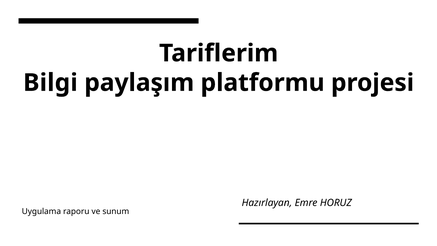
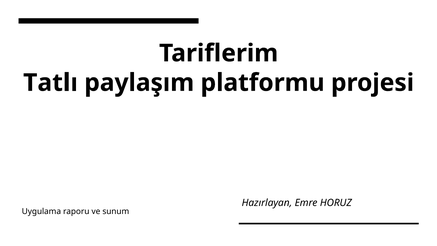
Bilgi: Bilgi -> Tatlı (50, 83)
